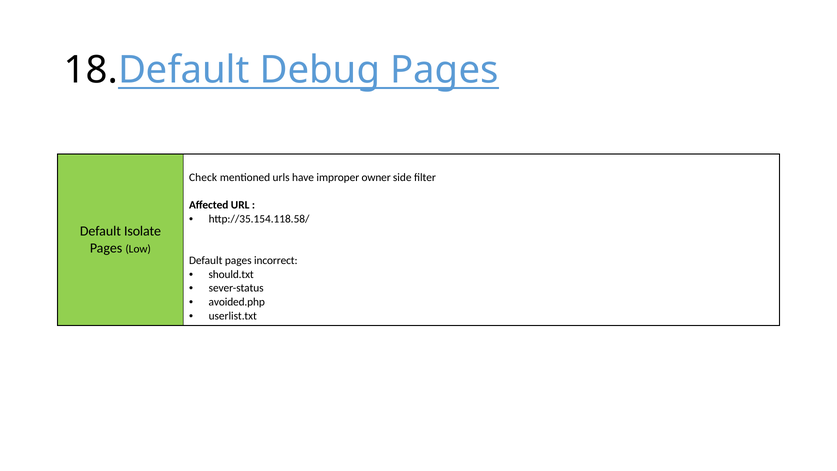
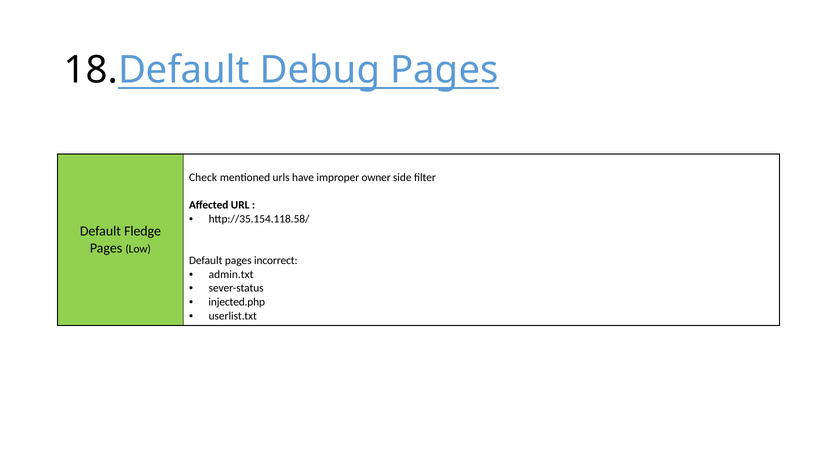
Isolate: Isolate -> Fledge (143, 231)
should.txt: should.txt -> admin.txt (231, 274)
avoided.php: avoided.php -> injected.php (237, 302)
